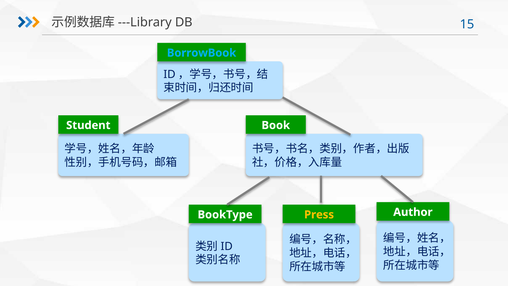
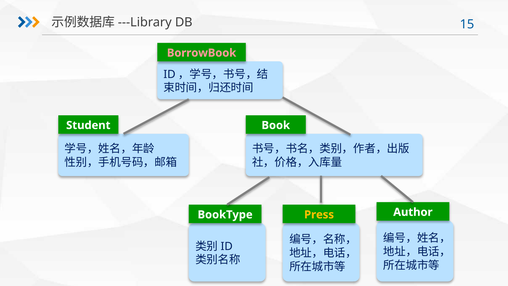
BorrowBook colour: light blue -> pink (202, 53)
